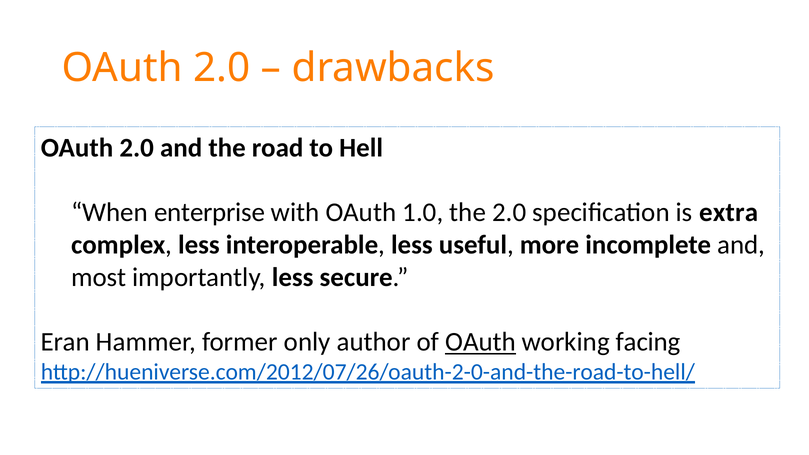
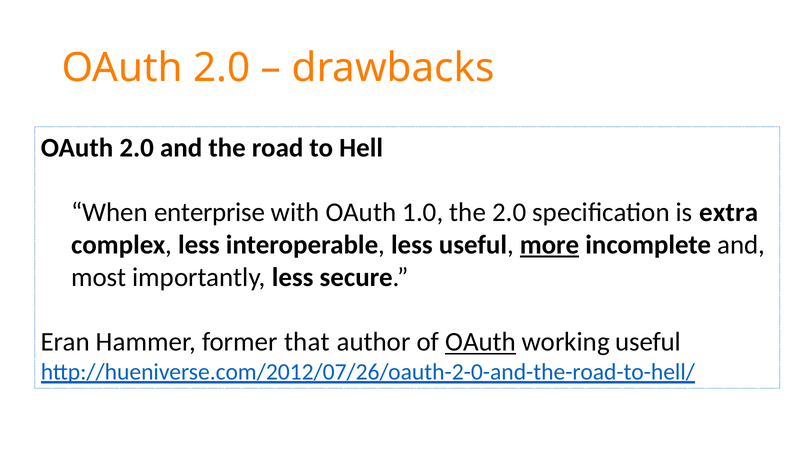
more underline: none -> present (550, 245)
only: only -> that (307, 342)
working facing: facing -> useful (648, 342)
